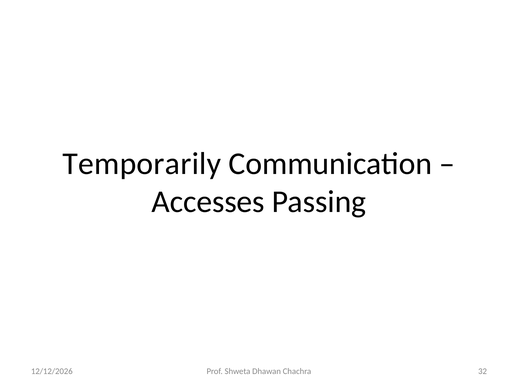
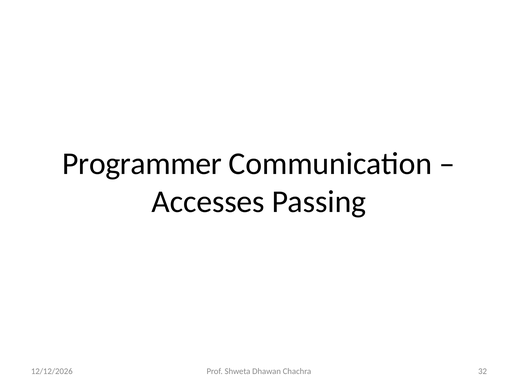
Temporarily: Temporarily -> Programmer (142, 164)
